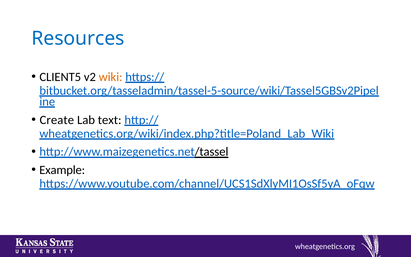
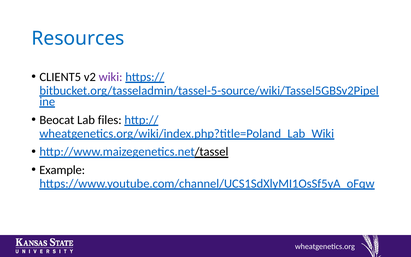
wiki colour: orange -> purple (111, 77)
Create: Create -> Beocat (57, 120)
text: text -> files (110, 120)
